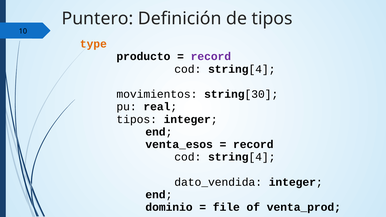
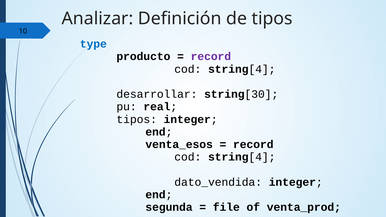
Puntero: Puntero -> Analizar (97, 19)
type colour: orange -> blue (93, 44)
movimientos: movimientos -> desarrollar (157, 94)
dominio: dominio -> segunda (169, 207)
